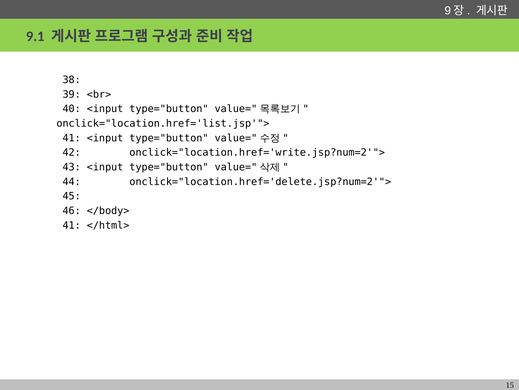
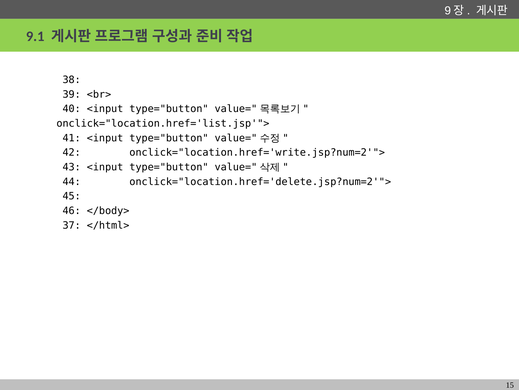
41: 41 -> 37 (72, 225)
